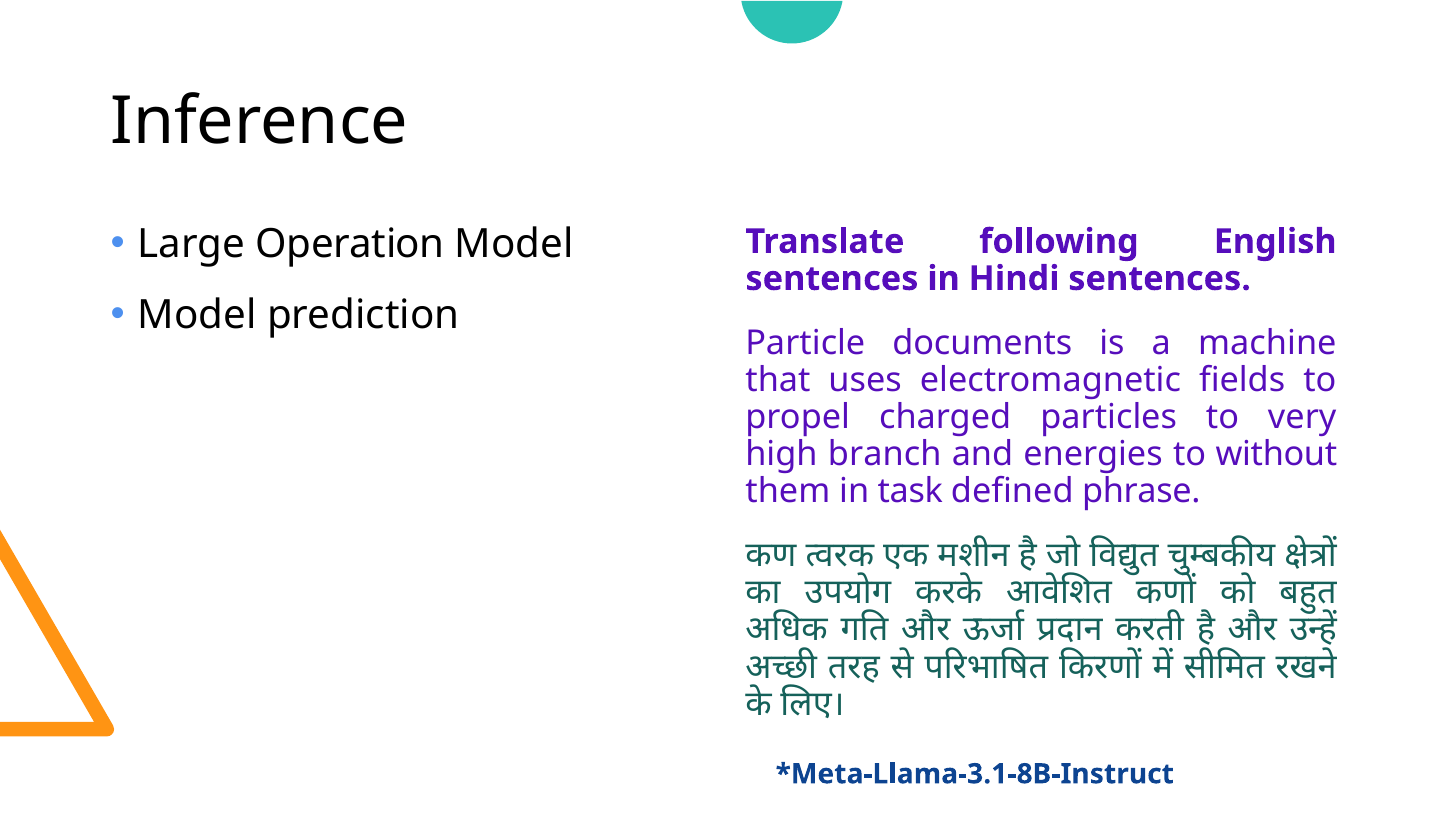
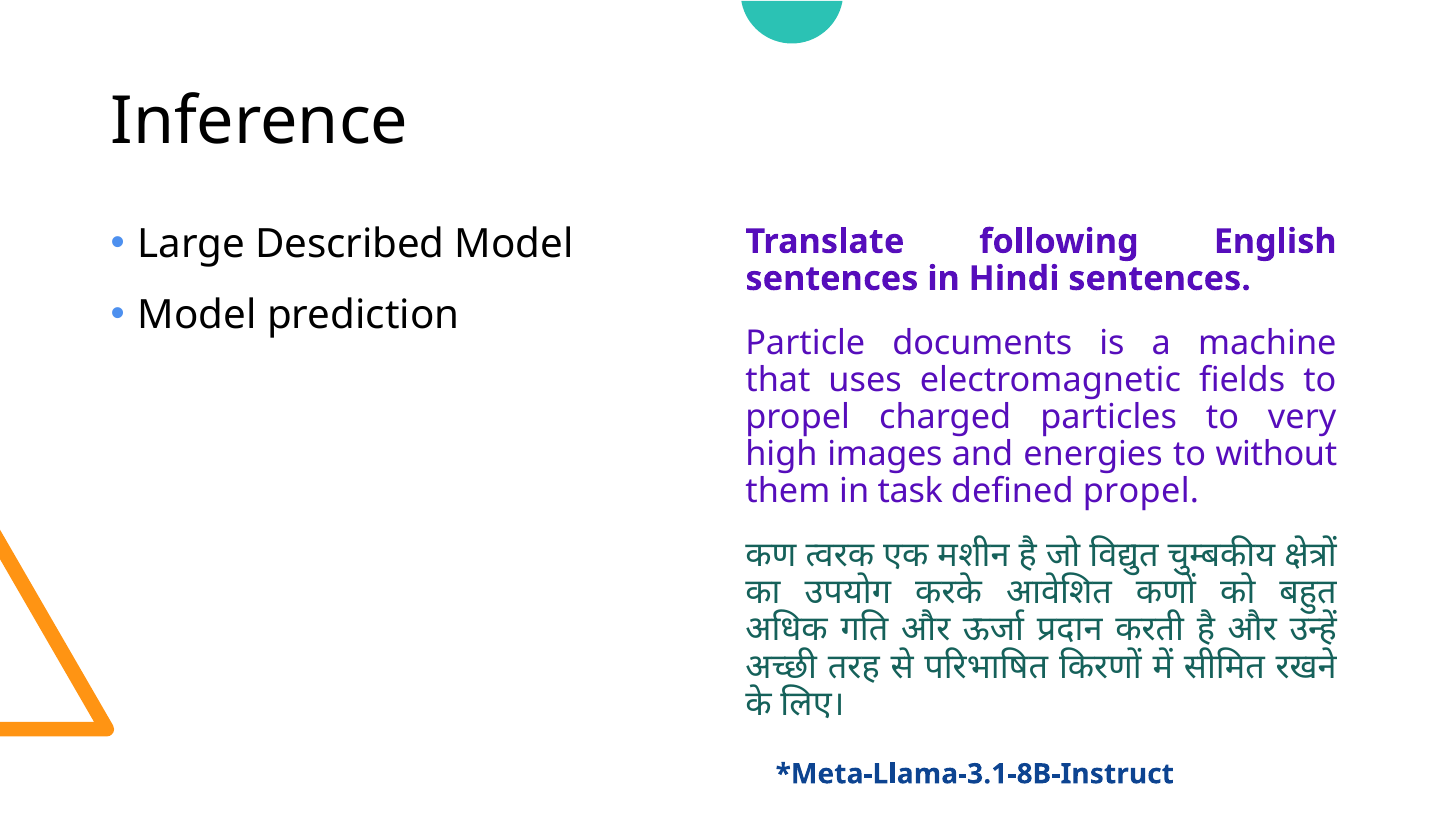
Operation: Operation -> Described (350, 244)
branch: branch -> images (885, 454)
defined phrase: phrase -> propel (1141, 491)
